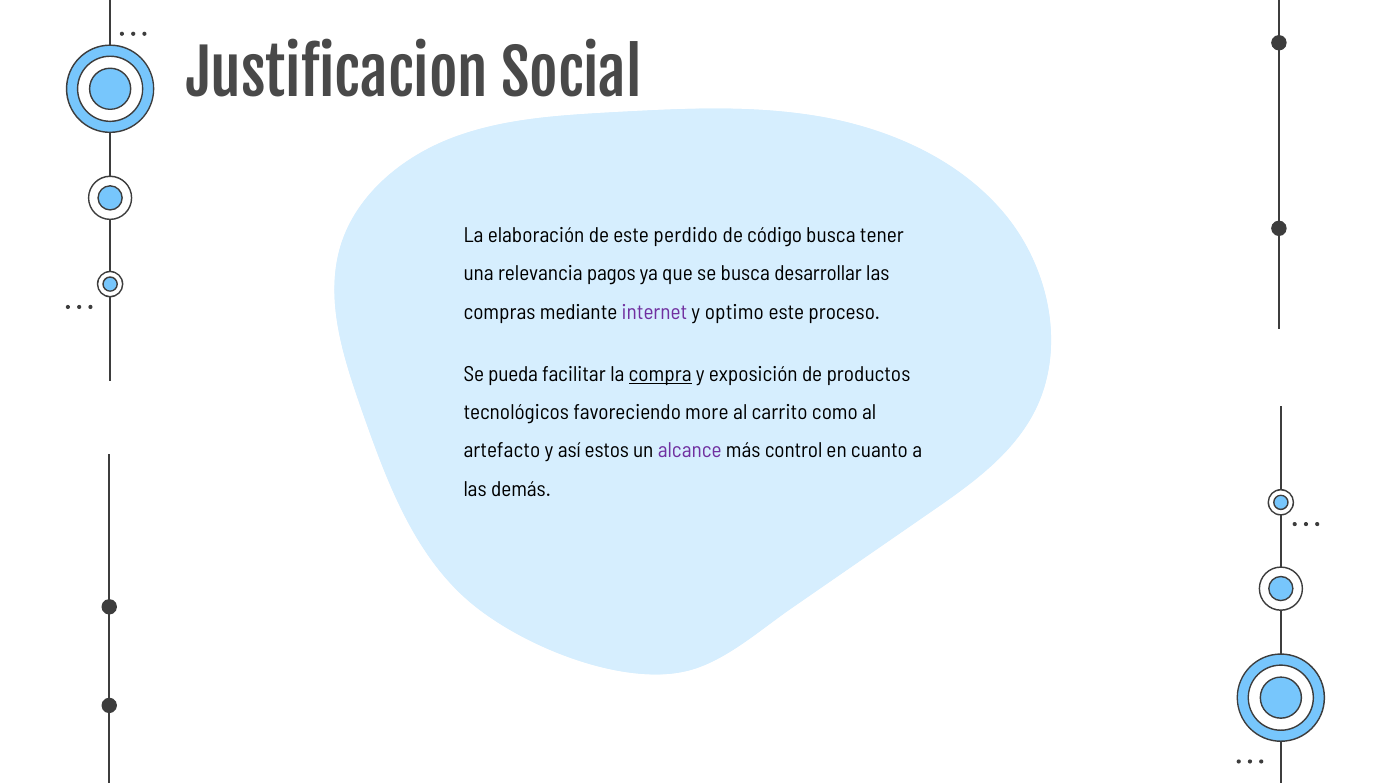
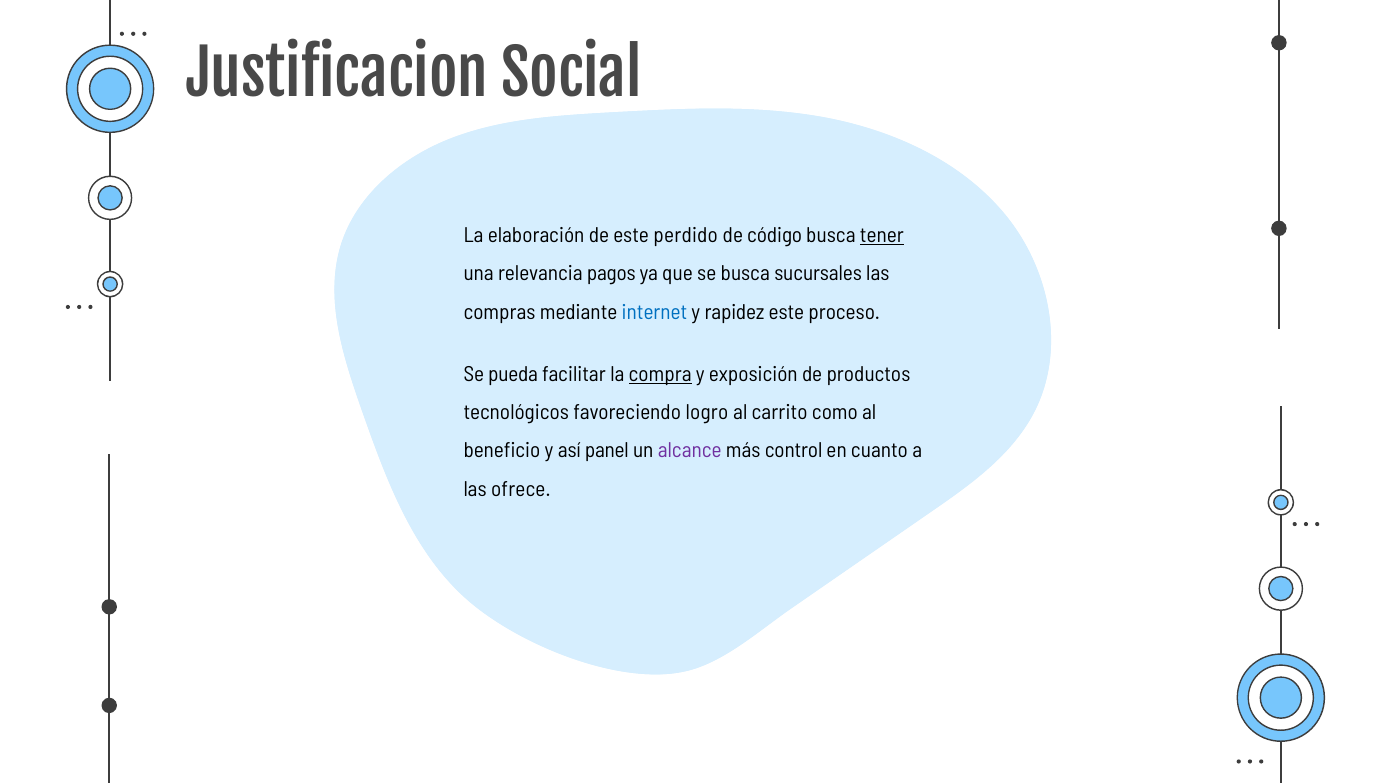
tener underline: none -> present (882, 235)
desarrollar: desarrollar -> sucursales (818, 274)
internet colour: purple -> blue (655, 312)
optimo: optimo -> rapidez (735, 312)
more: more -> logro (707, 412)
artefacto: artefacto -> beneficio (502, 450)
estos: estos -> panel (607, 450)
demás: demás -> ofrece (521, 489)
